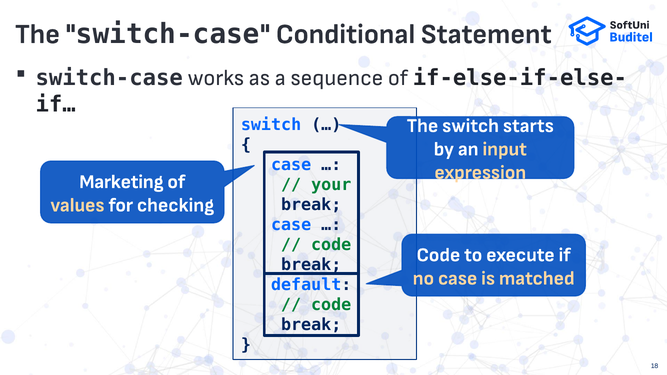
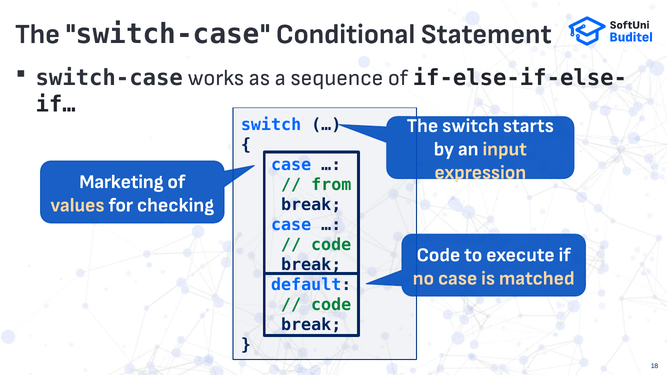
your: your -> from (331, 185)
